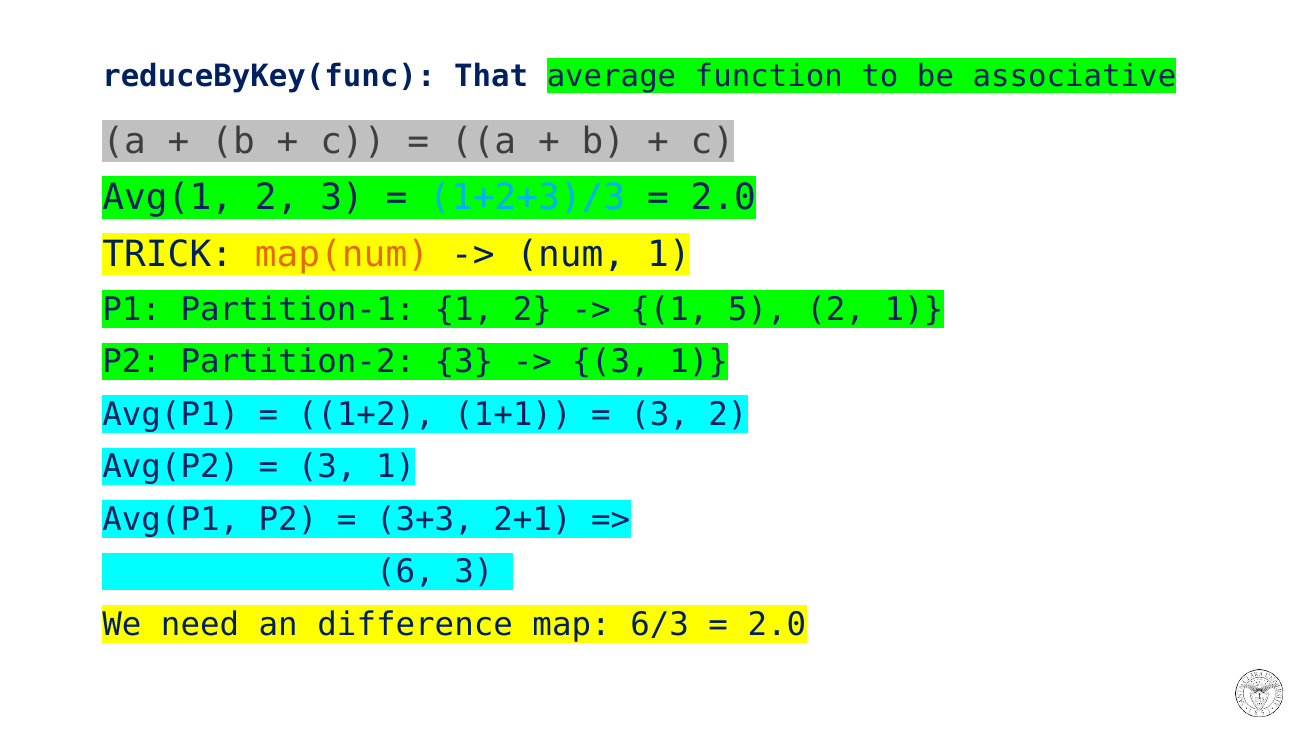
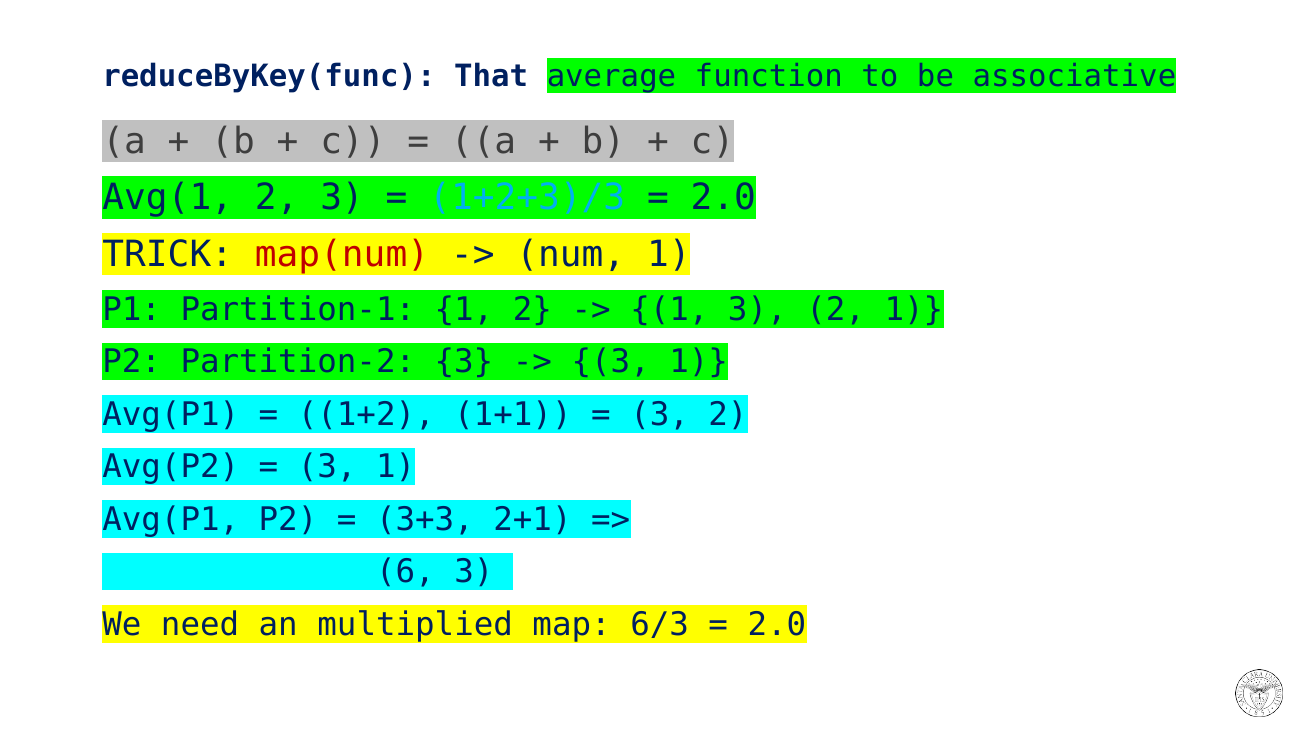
map(num colour: orange -> red (342, 255)
1 5: 5 -> 3 (757, 310)
difference: difference -> multiplied (415, 625)
